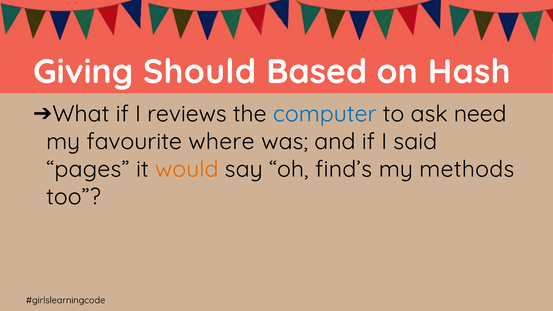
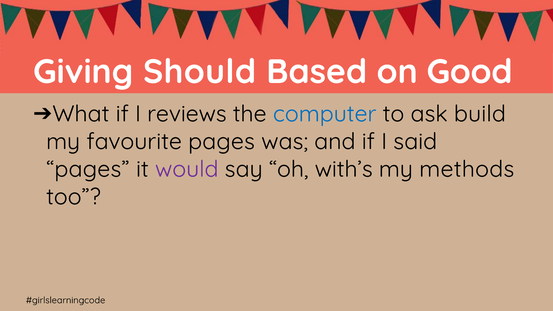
Hash: Hash -> Good (470, 72)
need: need -> build (480, 114)
favourite where: where -> pages (221, 142)
would colour: orange -> purple (187, 169)
find’s: find’s -> with’s (344, 169)
